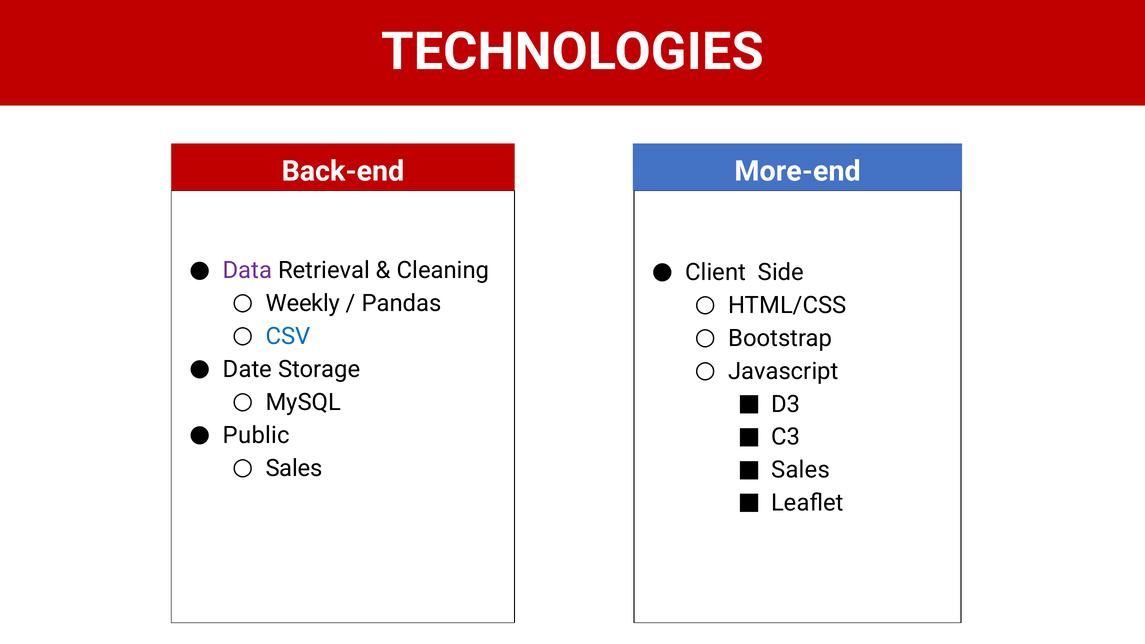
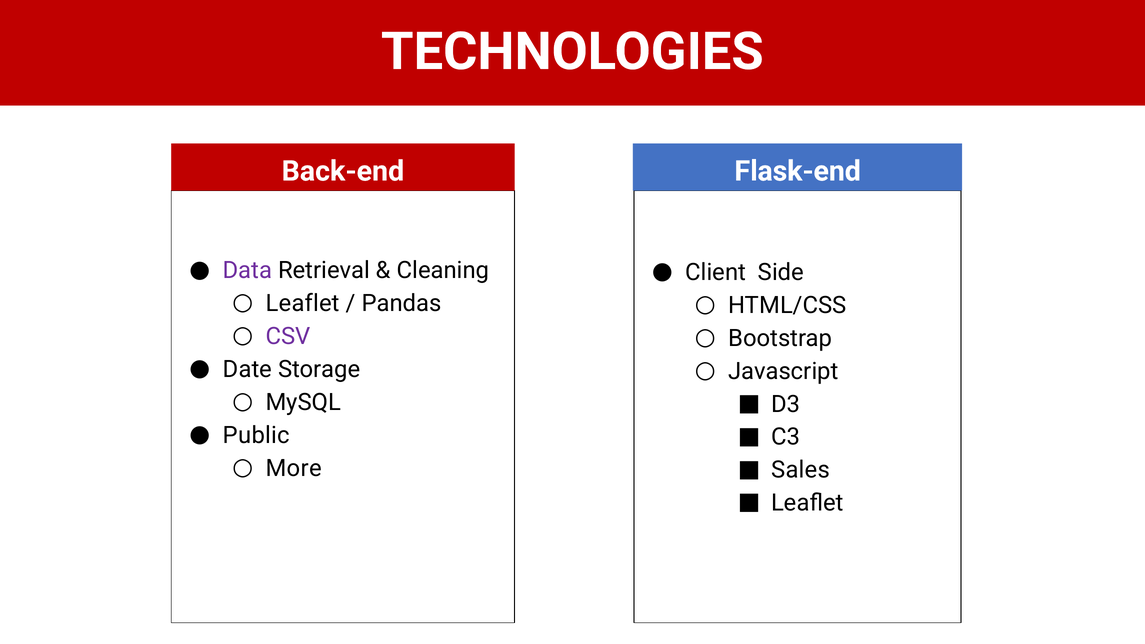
More-end: More-end -> Flask-end (798, 171)
Weekly: Weekly -> Leaflet (303, 304)
CSV colour: blue -> purple (288, 336)
Sales: Sales -> More (294, 468)
